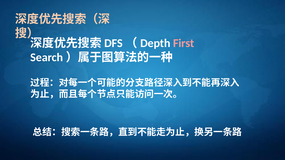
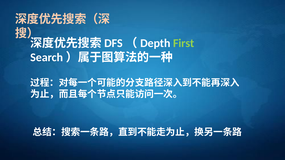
First colour: pink -> light green (184, 43)
